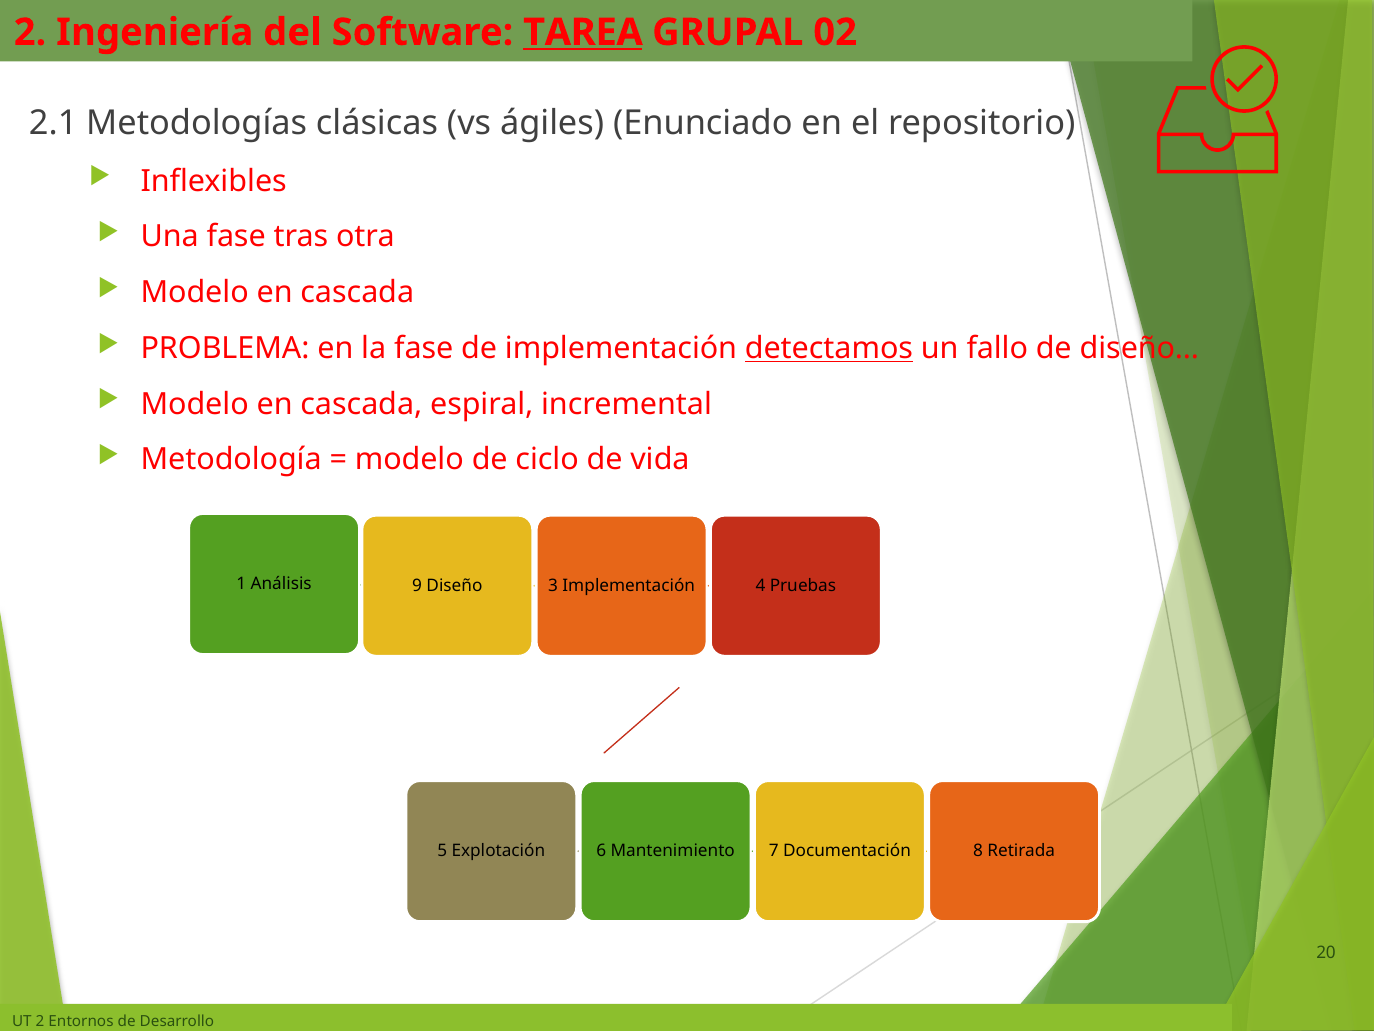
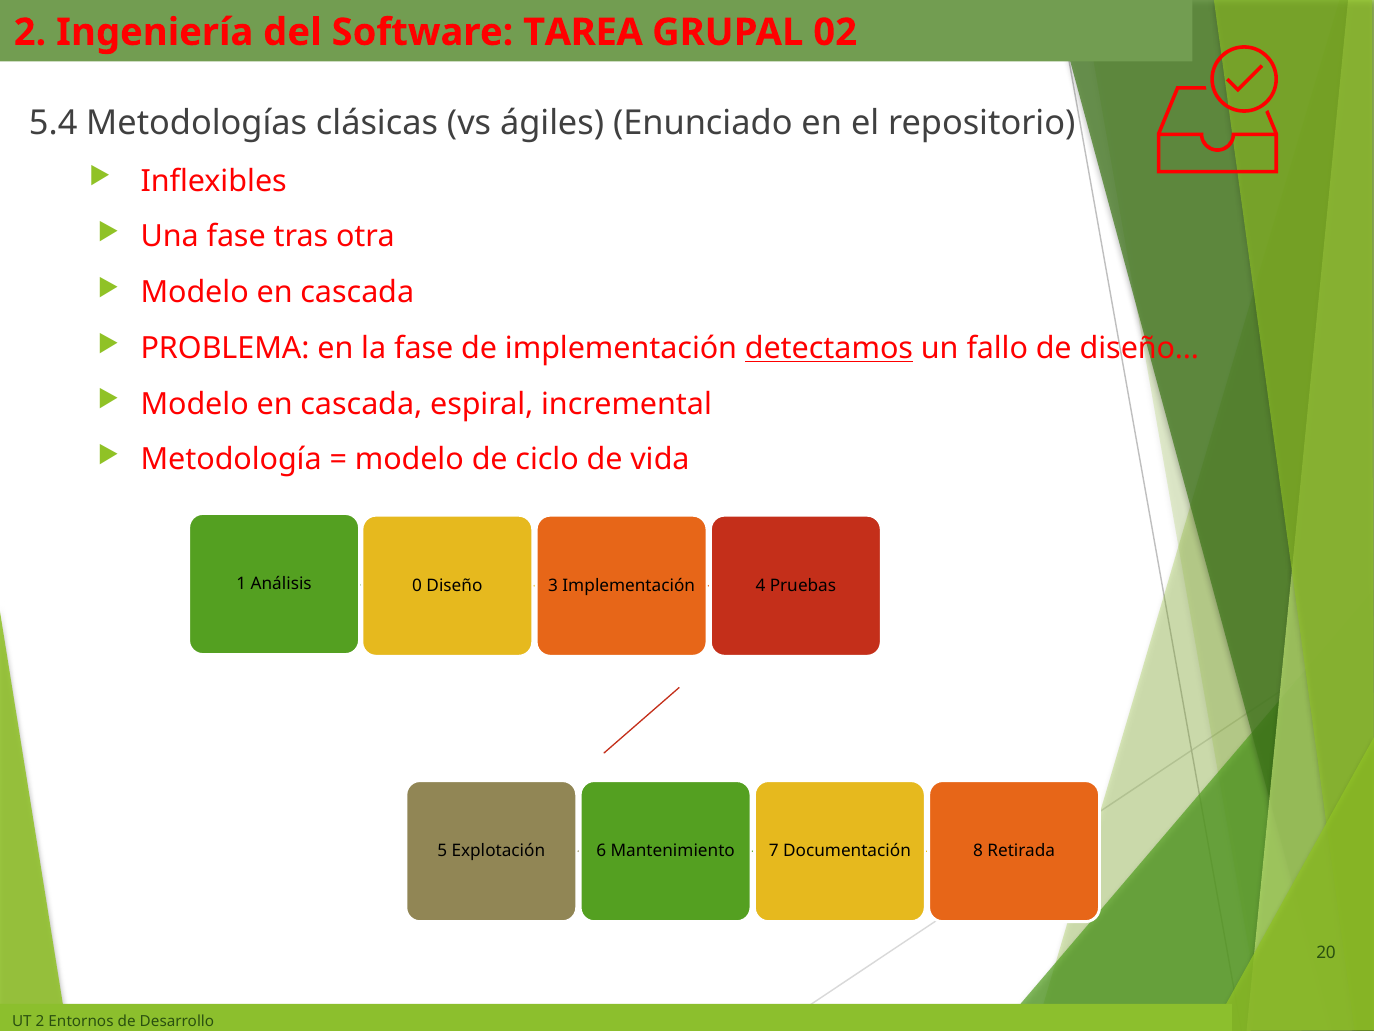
TAREA underline: present -> none (583, 32)
2.1: 2.1 -> 5.4 (53, 123)
9: 9 -> 0 (417, 585)
